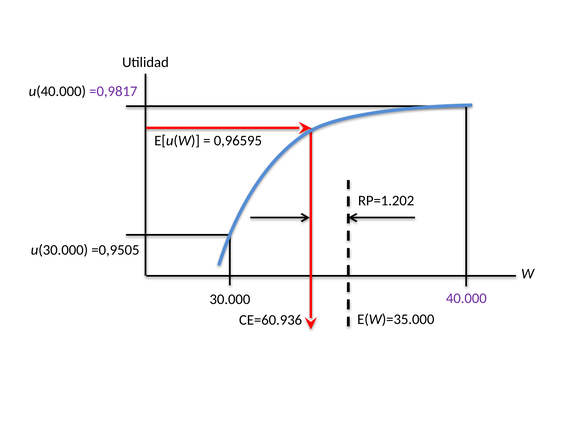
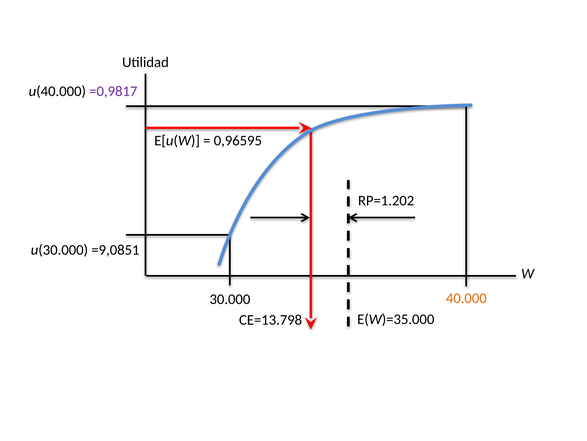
=0,9505: =0,9505 -> =9,0851 (115, 250)
40.000 colour: purple -> orange (466, 298)
CE=60.936: CE=60.936 -> CE=13.798 (271, 319)
